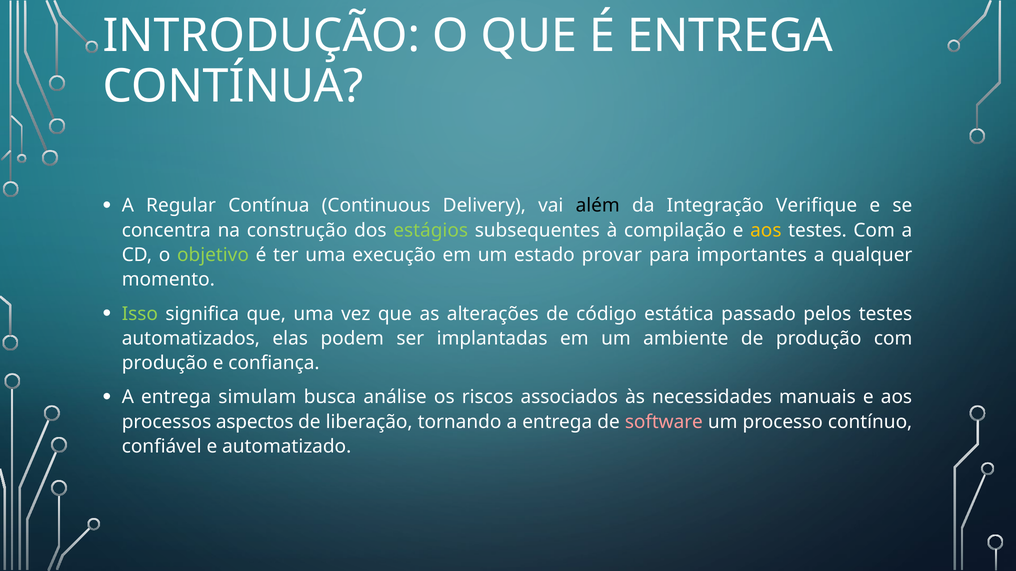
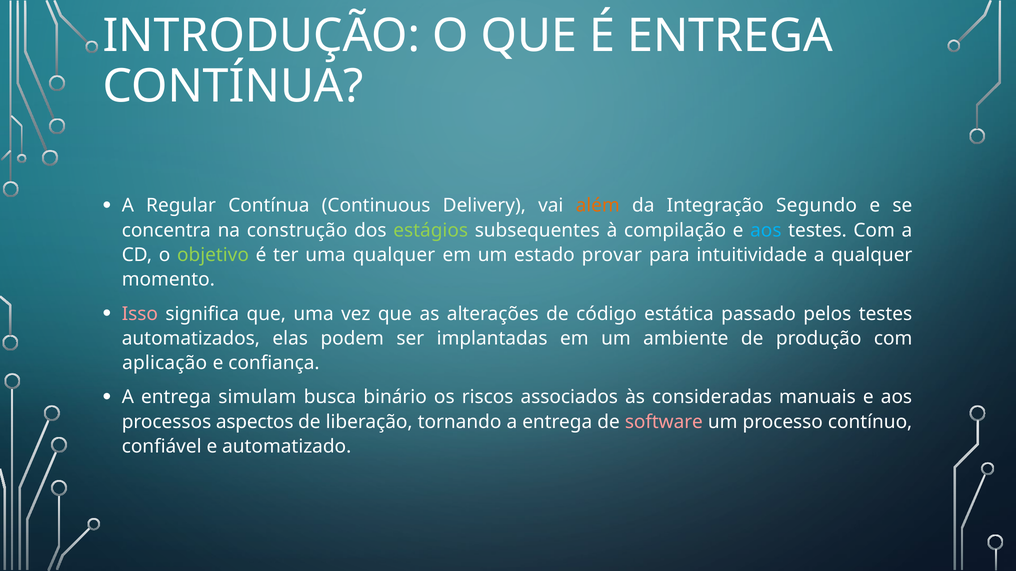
além colour: black -> orange (598, 206)
Verifique: Verifique -> Segundo (817, 206)
aos colour: yellow -> light blue (766, 231)
uma execução: execução -> qualquer (394, 255)
importantes: importantes -> intuitividade (752, 255)
Isso colour: light green -> pink (140, 314)
produção: produção -> aplicação (165, 363)
análise: análise -> binário (395, 397)
necessidades: necessidades -> consideradas (712, 397)
